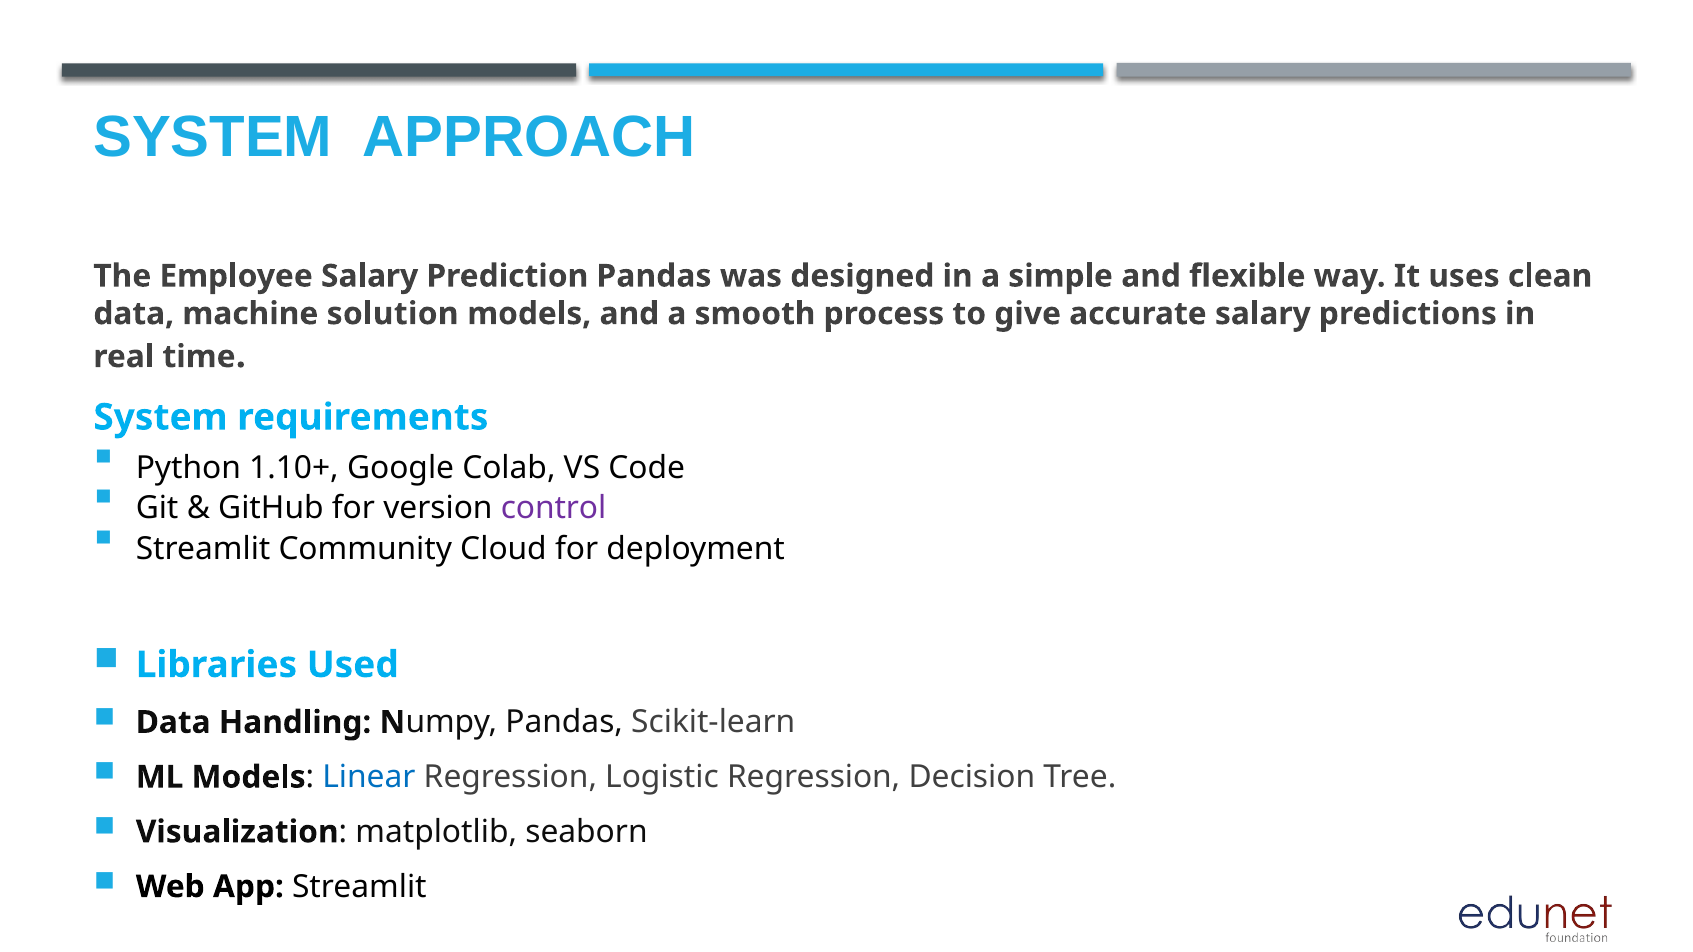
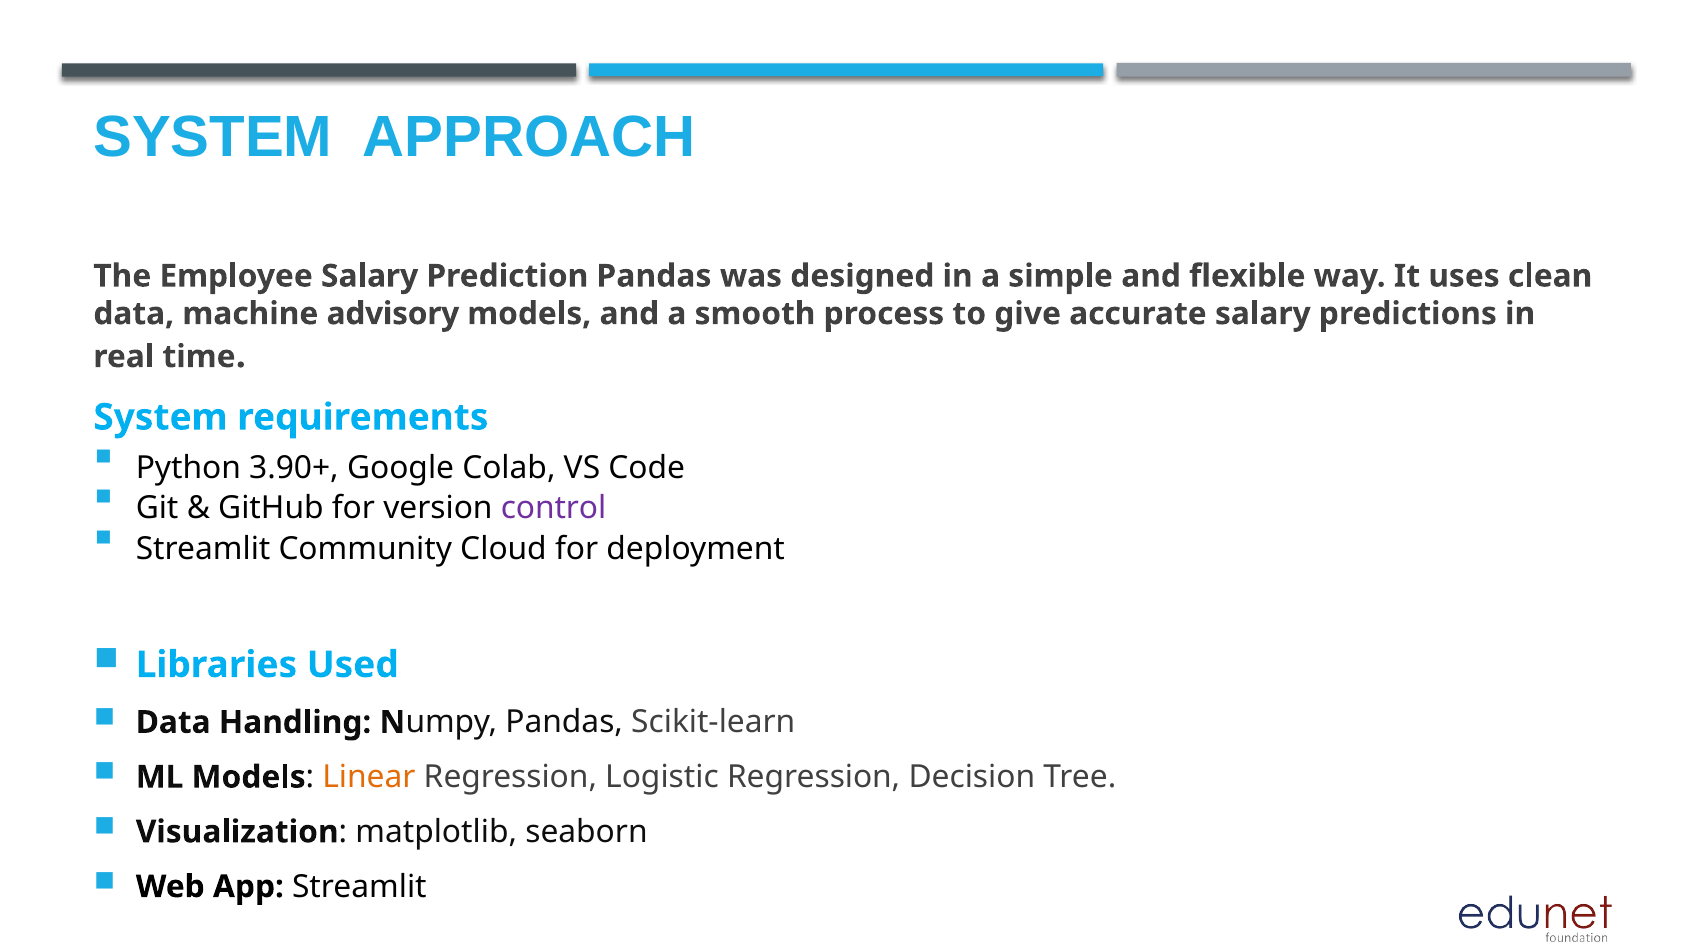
solution: solution -> advisory (393, 314)
1.10+: 1.10+ -> 3.90+ (294, 468)
Linear colour: blue -> orange (369, 777)
